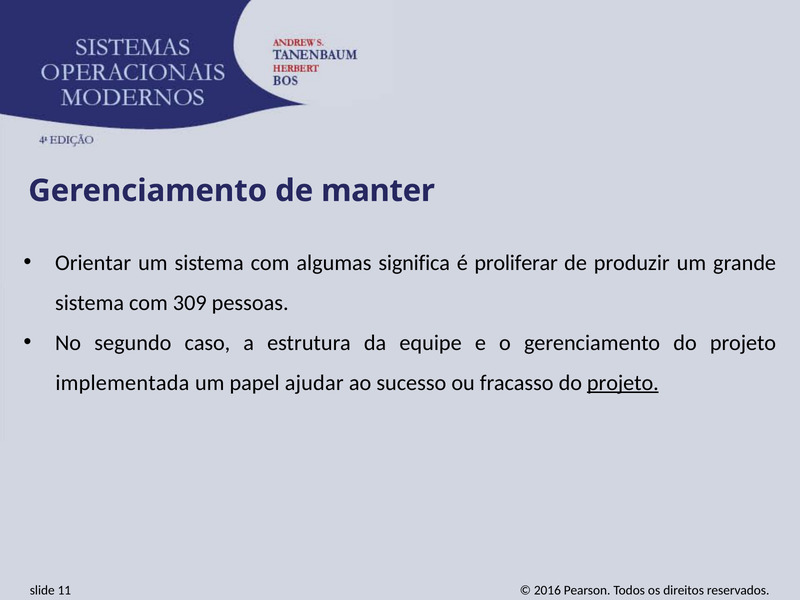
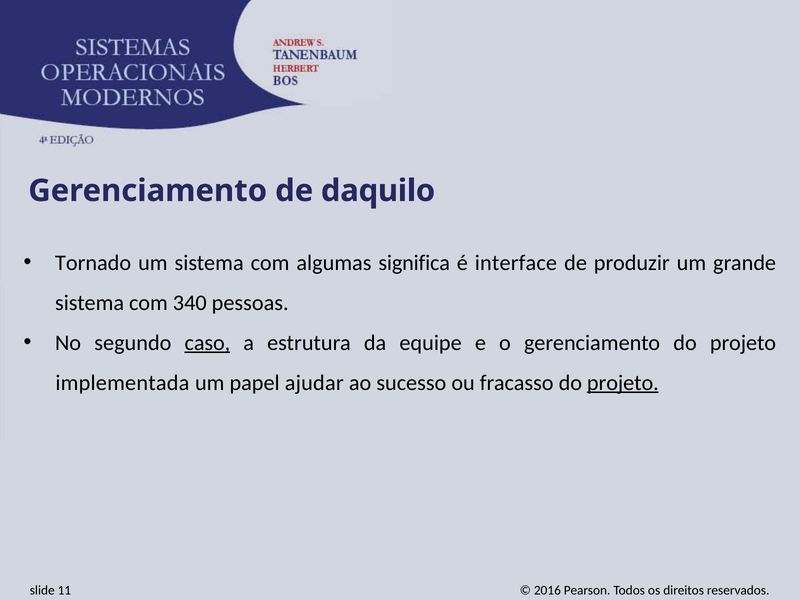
manter: manter -> daquilo (378, 191)
Orientar: Orientar -> Tornado (93, 263)
proliferar: proliferar -> interface (516, 263)
309: 309 -> 340 (190, 303)
caso underline: none -> present (207, 343)
